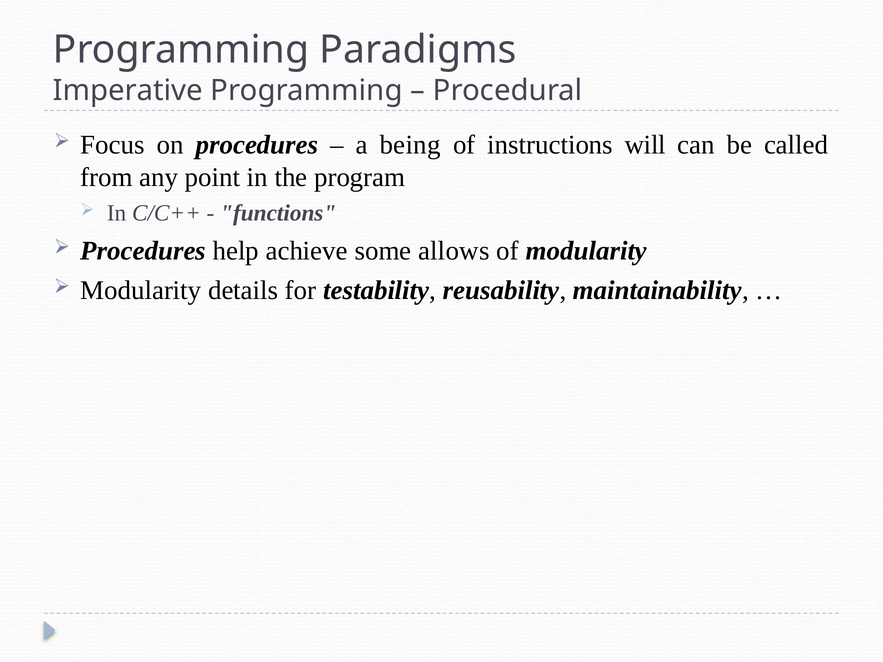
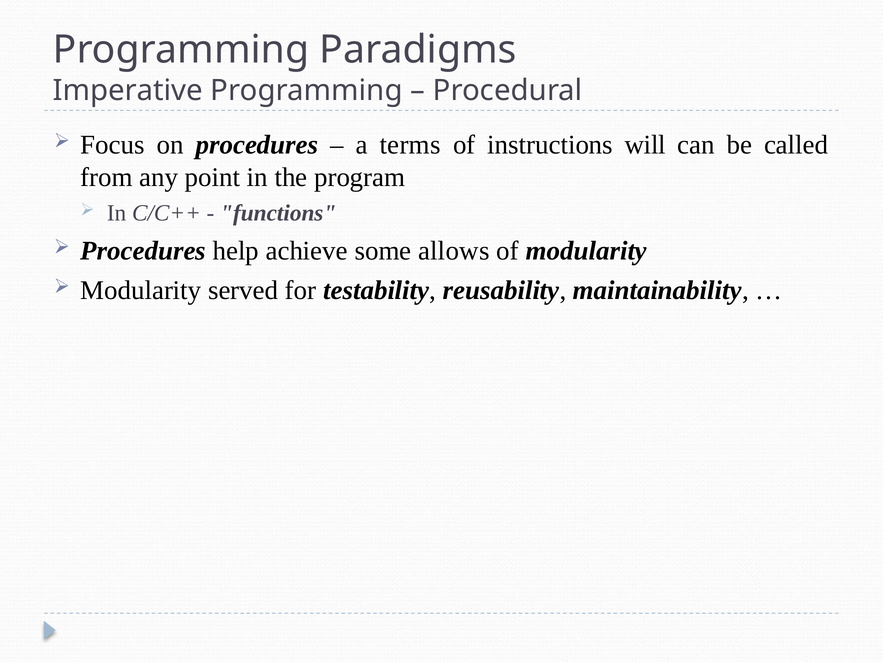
being: being -> terms (410, 145)
details: details -> served (243, 291)
